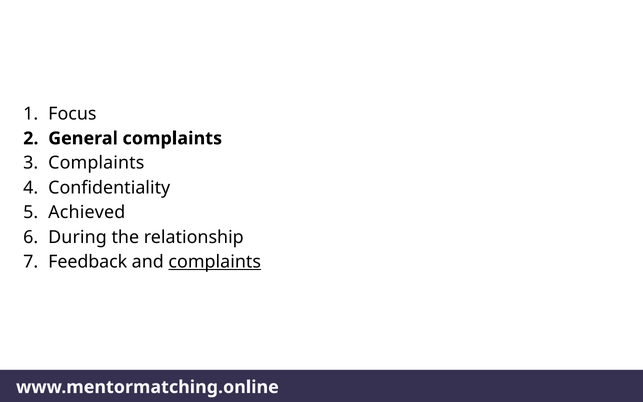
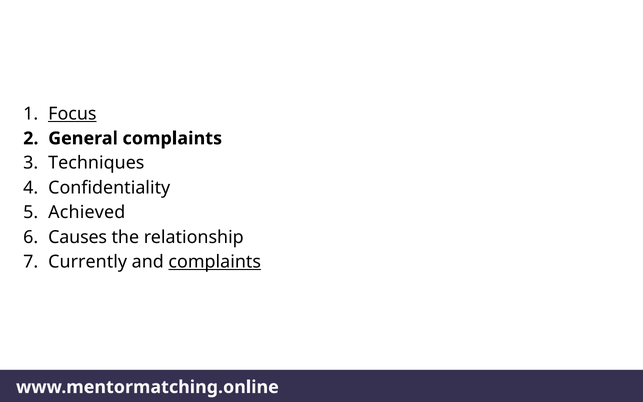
Focus underline: none -> present (72, 114)
Complaints: Complaints -> Techniques (96, 163)
During: During -> Causes (78, 237)
Feedback: Feedback -> Currently (88, 262)
